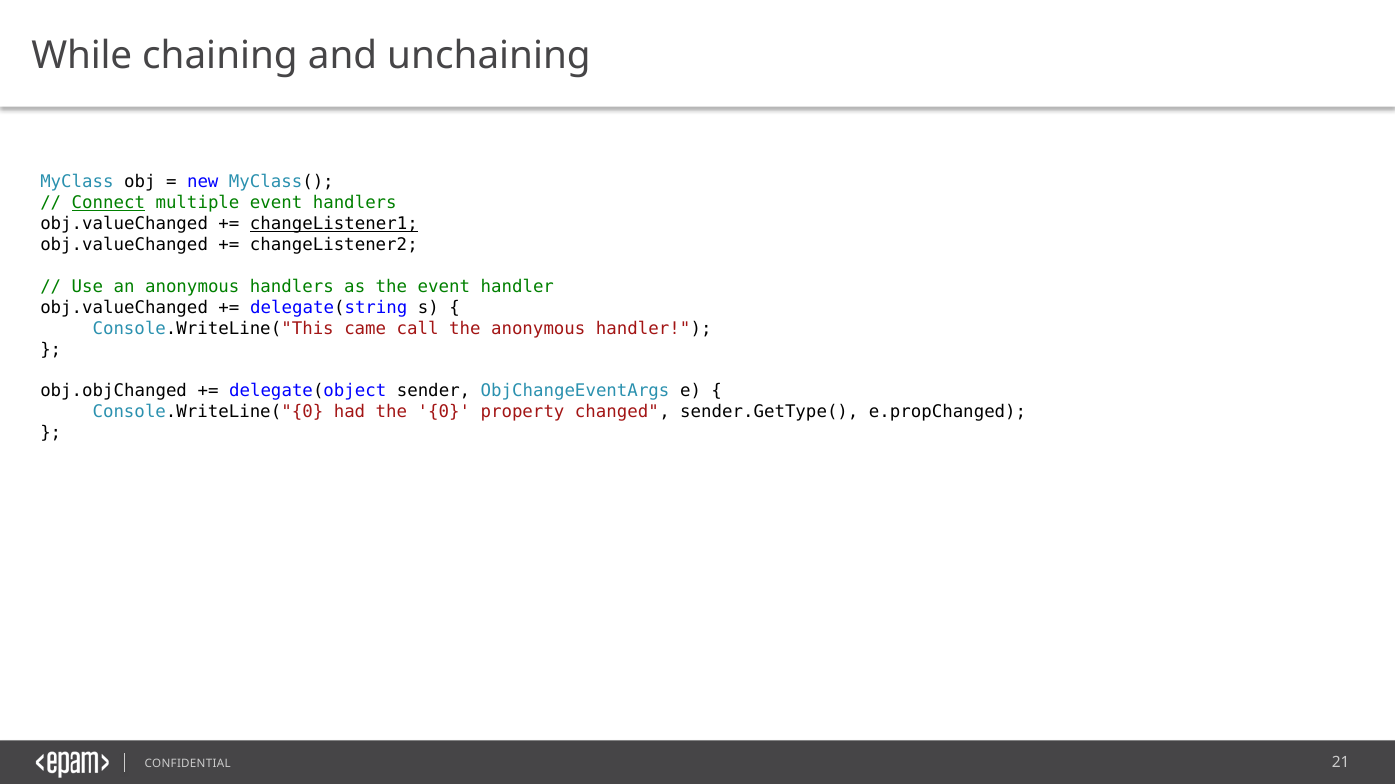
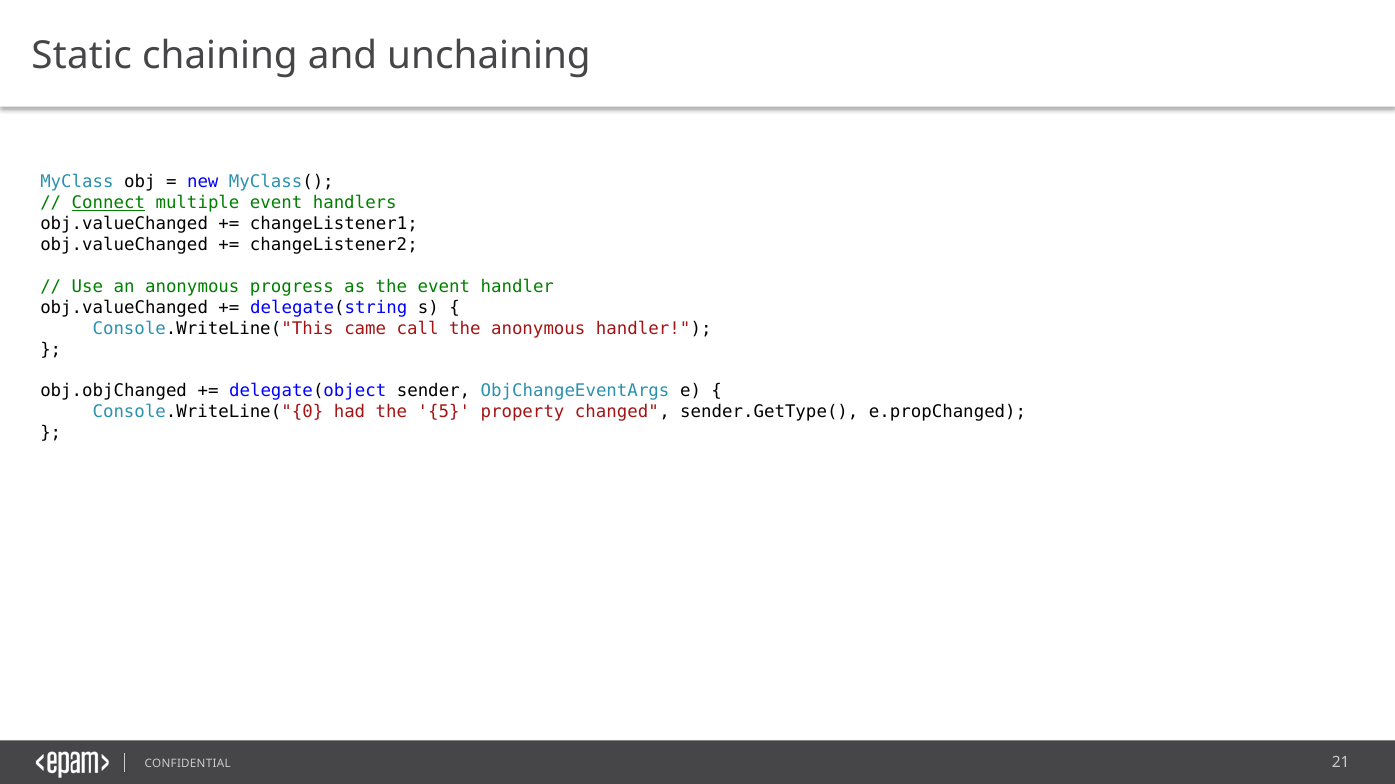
While: While -> Static (82, 56)
changeListener1 underline: present -> none (334, 224)
anonymous handlers: handlers -> progress (292, 287)
0: 0 -> 5 (444, 412)
